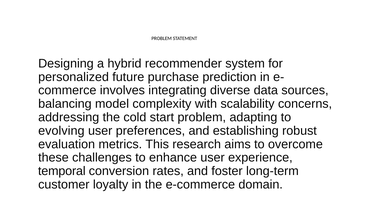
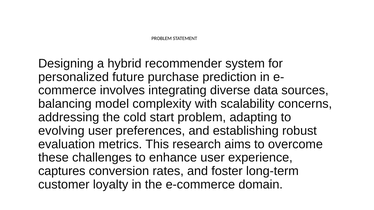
temporal: temporal -> captures (62, 171)
